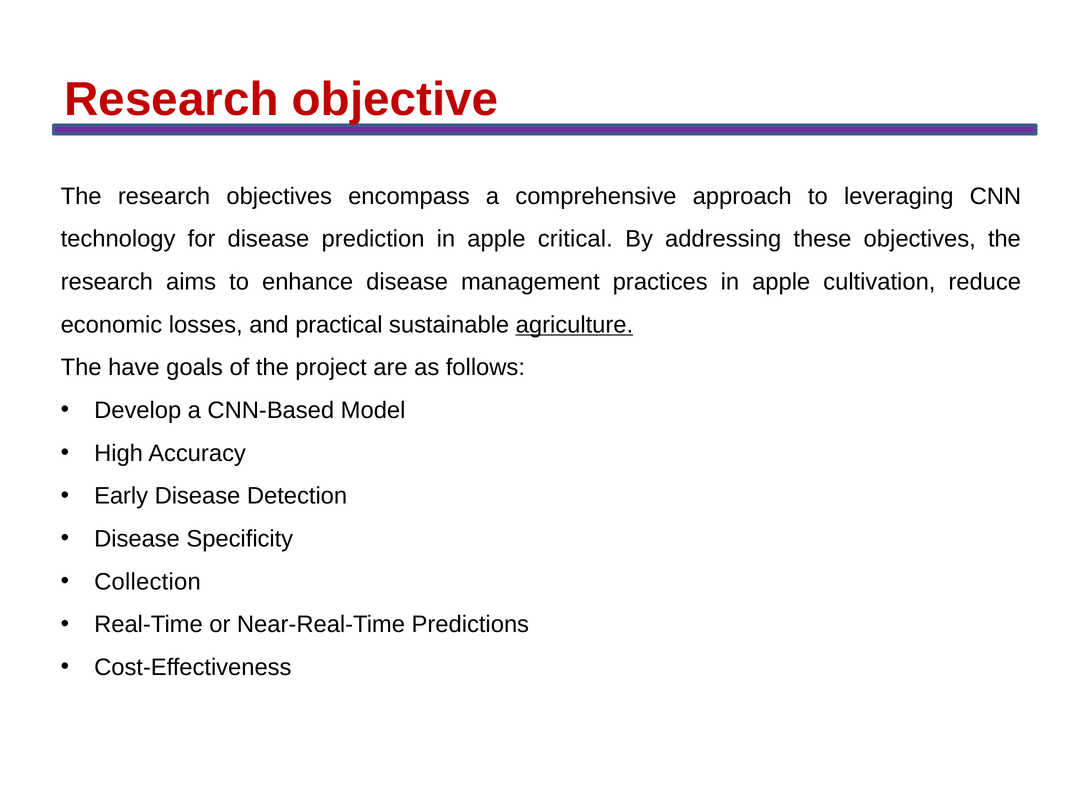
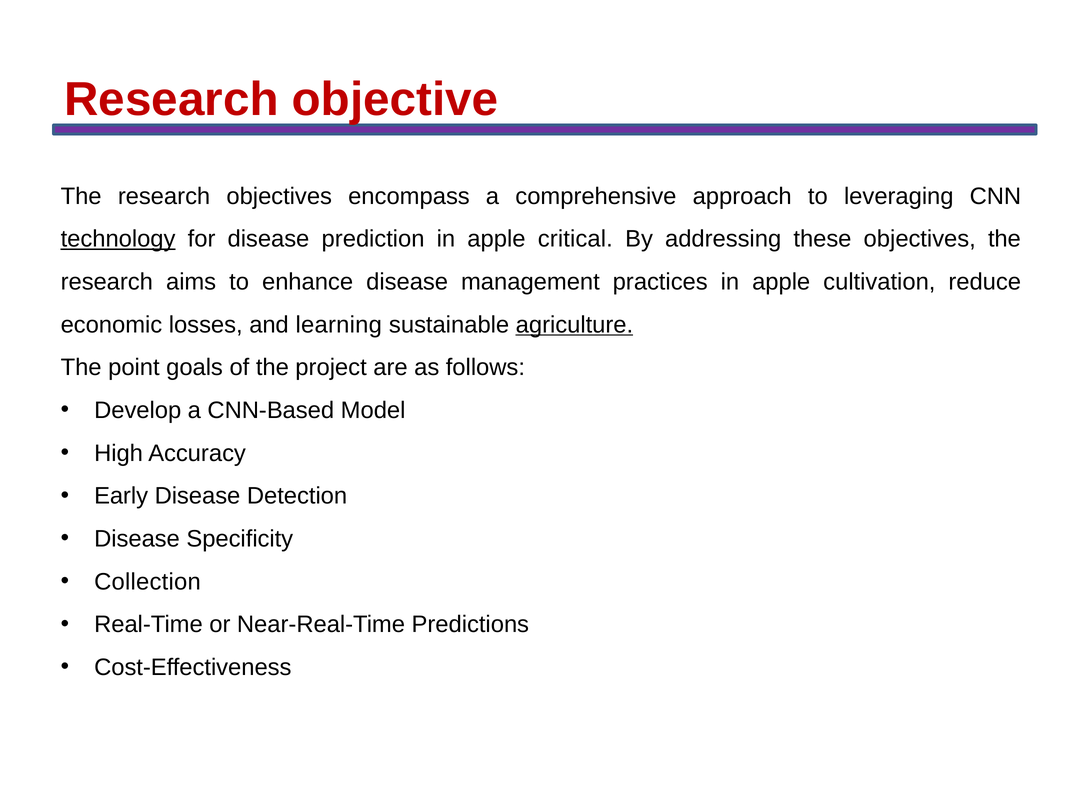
technology underline: none -> present (118, 239)
practical: practical -> learning (339, 325)
have: have -> point (134, 368)
